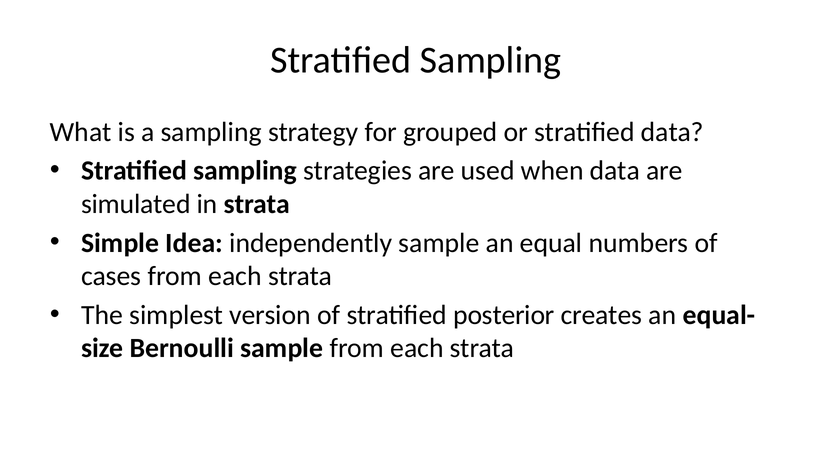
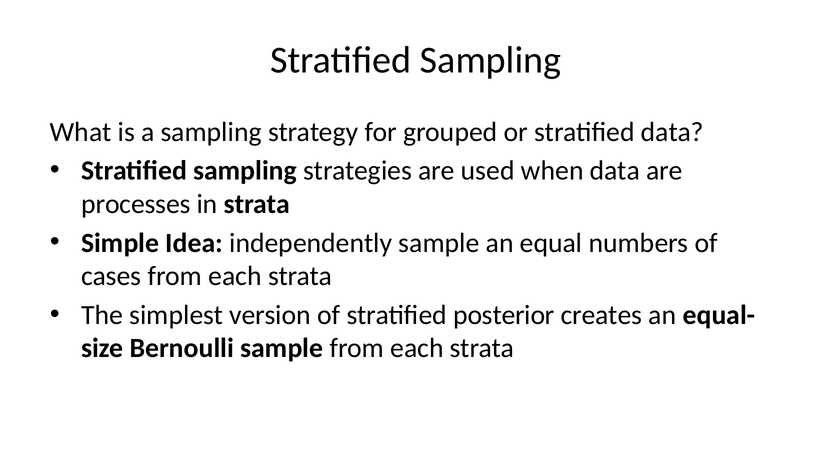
simulated: simulated -> processes (136, 204)
